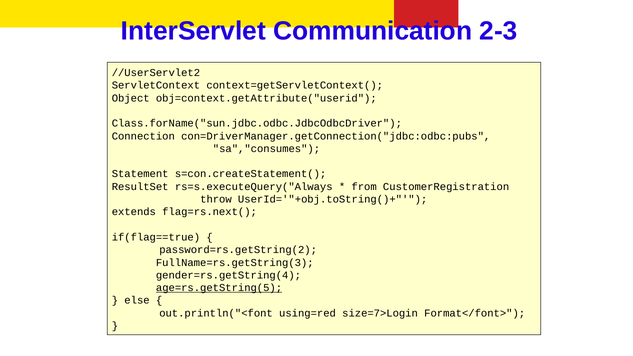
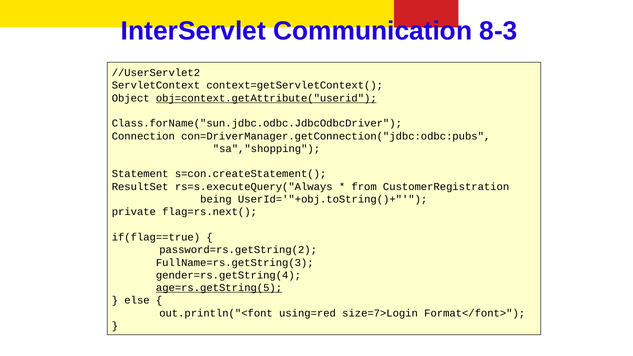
2-3: 2-3 -> 8-3 (498, 31)
obj=context.getAttribute("userid underline: none -> present (266, 98)
sa","consumes: sa","consumes -> sa","shopping (266, 149)
throw: throw -> being (216, 199)
extends: extends -> private (134, 212)
